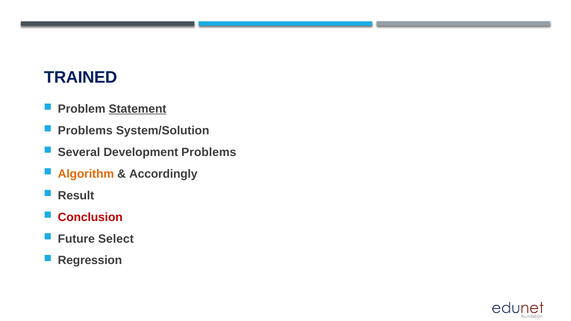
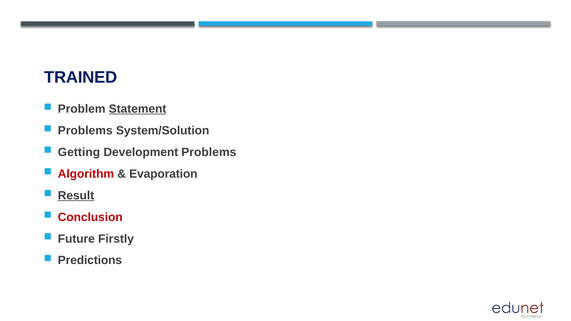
Several: Several -> Getting (79, 152)
Algorithm colour: orange -> red (86, 174)
Accordingly: Accordingly -> Evaporation (163, 174)
Result underline: none -> present (76, 196)
Select: Select -> Firstly (116, 239)
Regression: Regression -> Predictions (90, 261)
